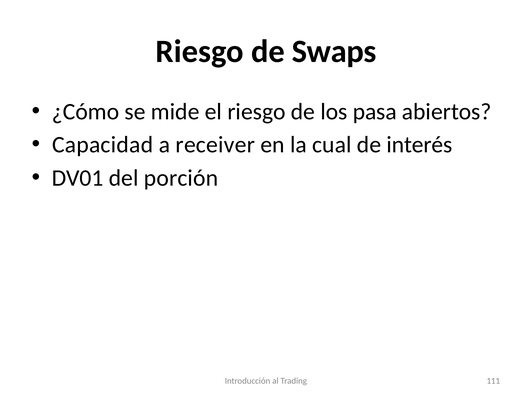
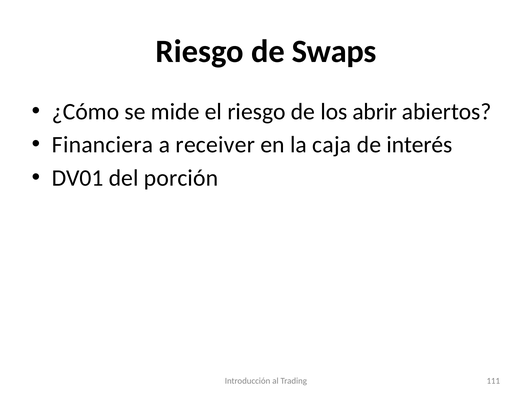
pasa: pasa -> abrir (375, 112)
Capacidad: Capacidad -> Financiera (103, 145)
cual: cual -> caja (332, 145)
